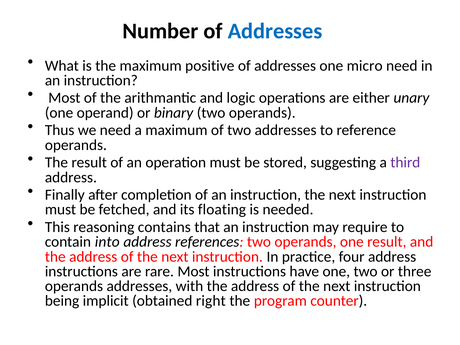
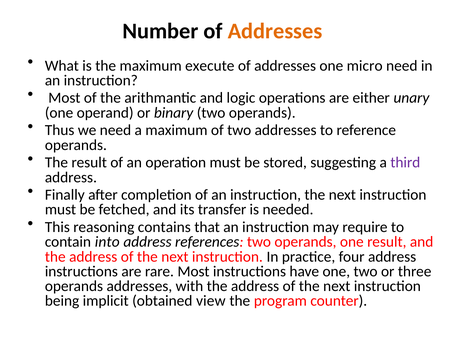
Addresses colour: blue -> orange (275, 31)
positive: positive -> execute (210, 66)
floating: floating -> transfer (222, 210)
right: right -> view (211, 301)
